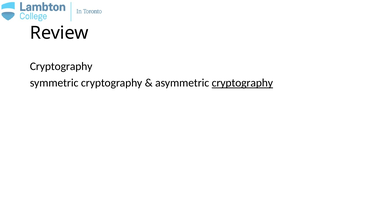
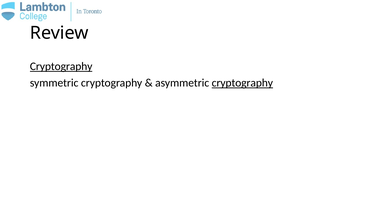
Cryptography underline: none -> present (61, 66)
